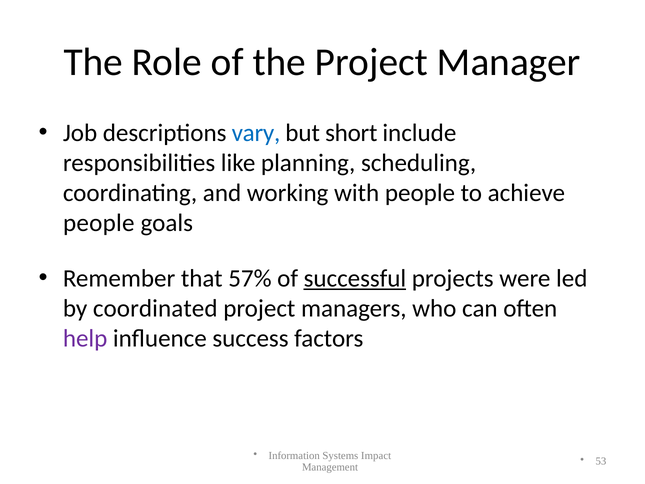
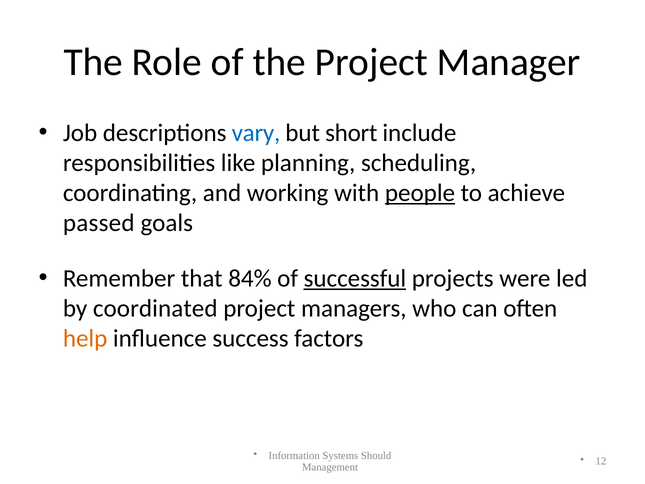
people underline: none -> present (420, 193)
people: people -> passed (99, 223)
57%: 57% -> 84% (250, 278)
help colour: purple -> orange (85, 338)
Impact: Impact -> Should (376, 455)
53: 53 -> 12 (601, 461)
